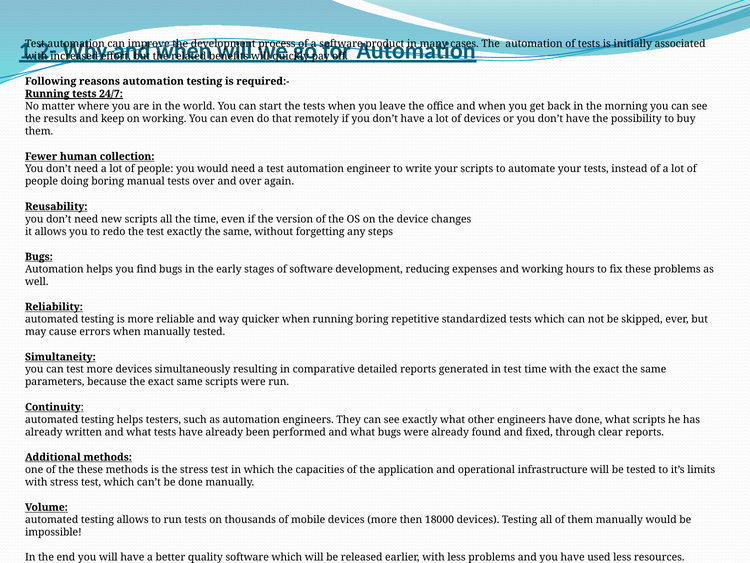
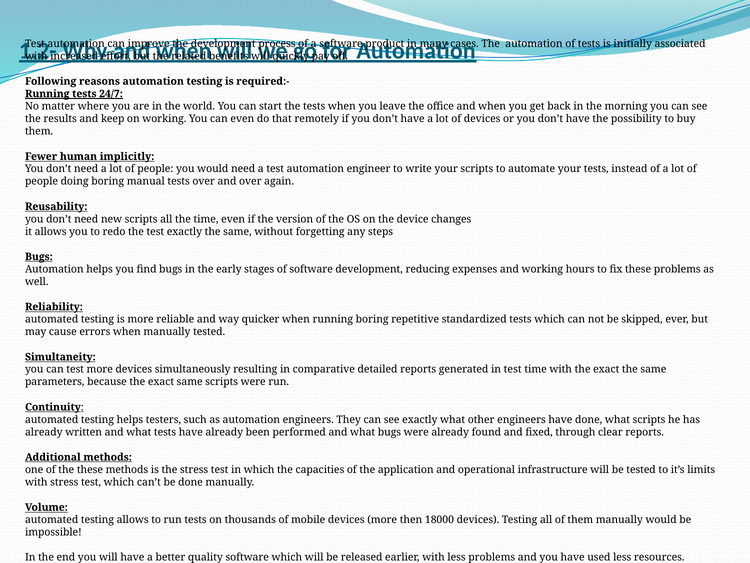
collection: collection -> implicitly (127, 156)
